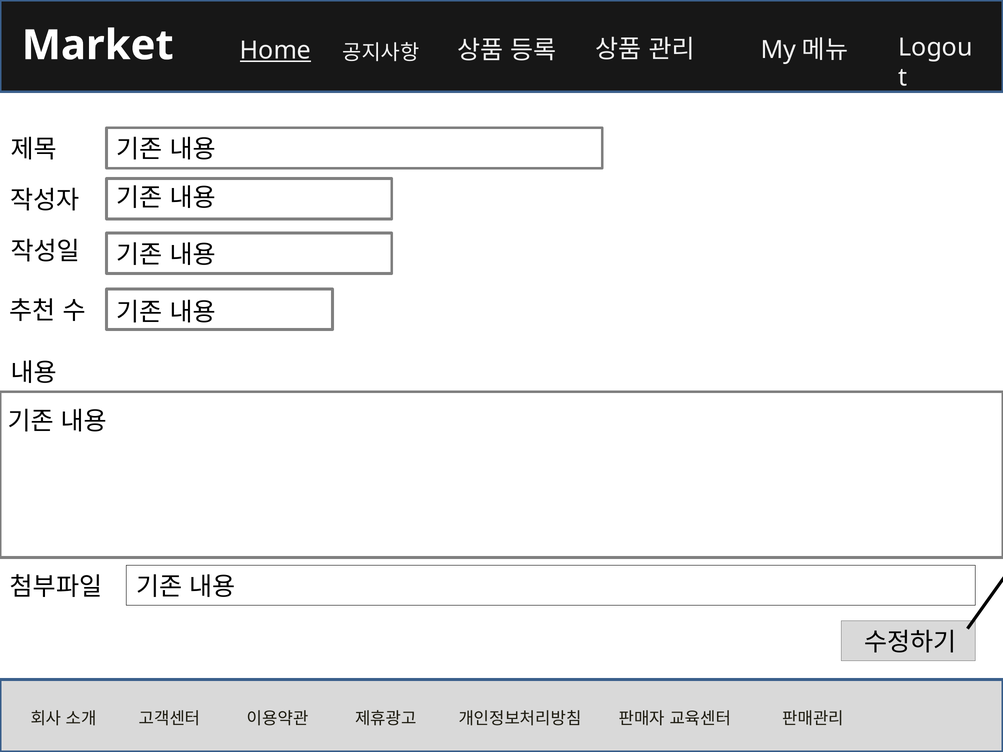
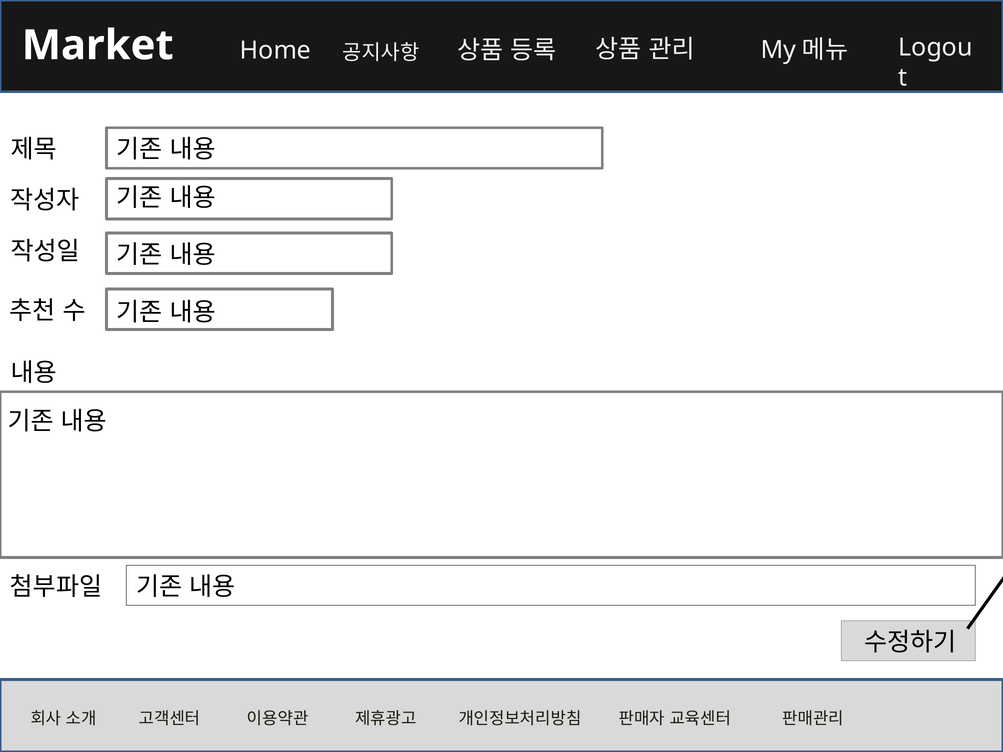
Home underline: present -> none (275, 51)
